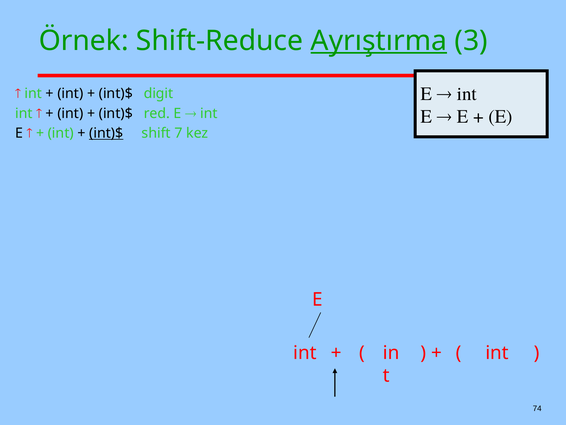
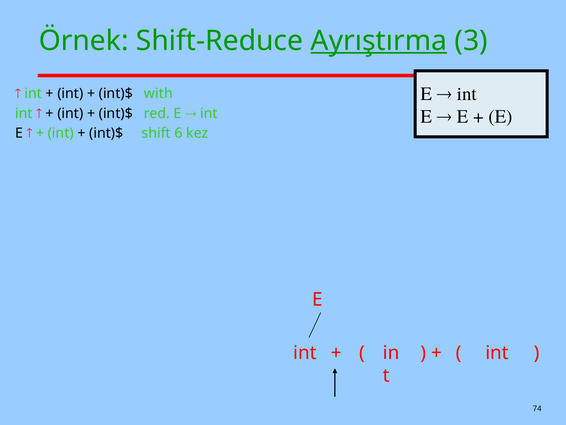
digit: digit -> with (158, 93)
int)$ underline: present -> none (106, 133)
7: 7 -> 6 (179, 133)
